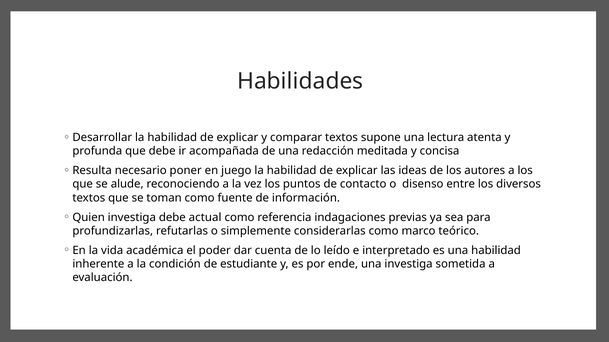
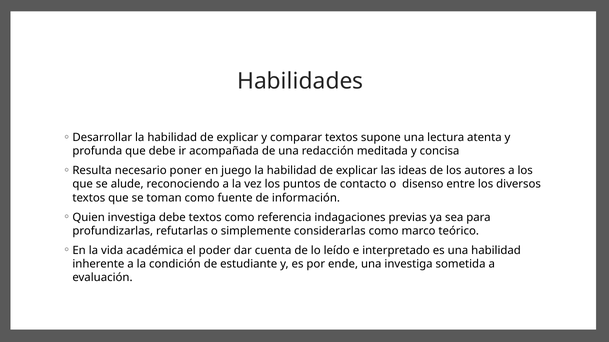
debe actual: actual -> textos (205, 218)
